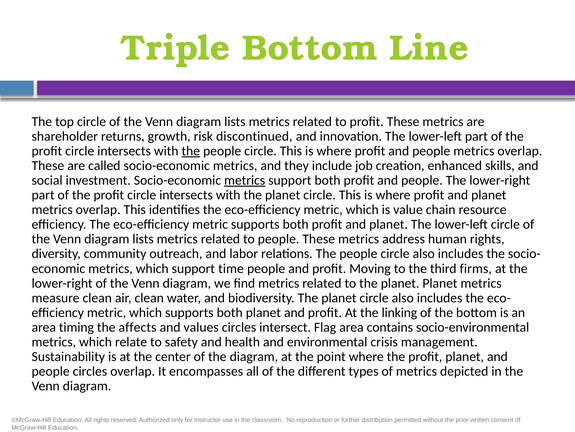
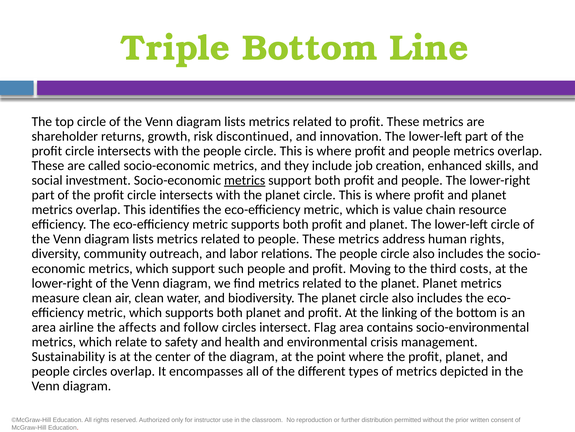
the underline: present -> none (191, 151)
time: time -> such (231, 268)
firms: firms -> costs (476, 268)
timing: timing -> airline (76, 327)
values: values -> follow (201, 327)
